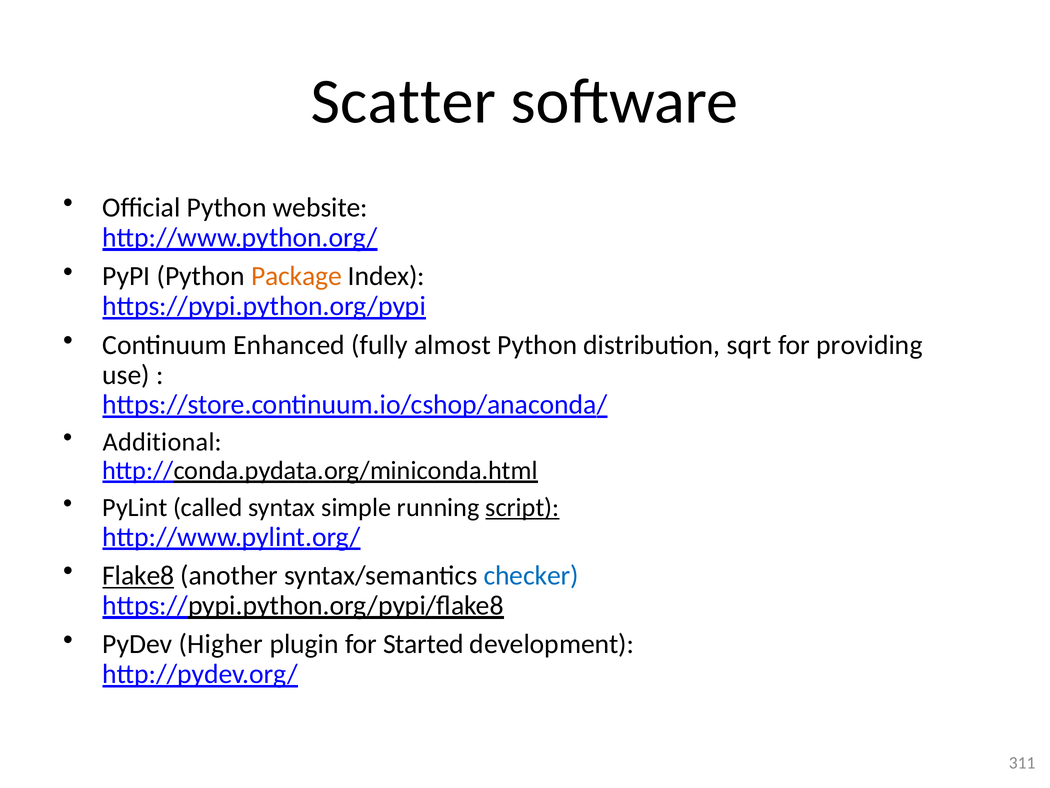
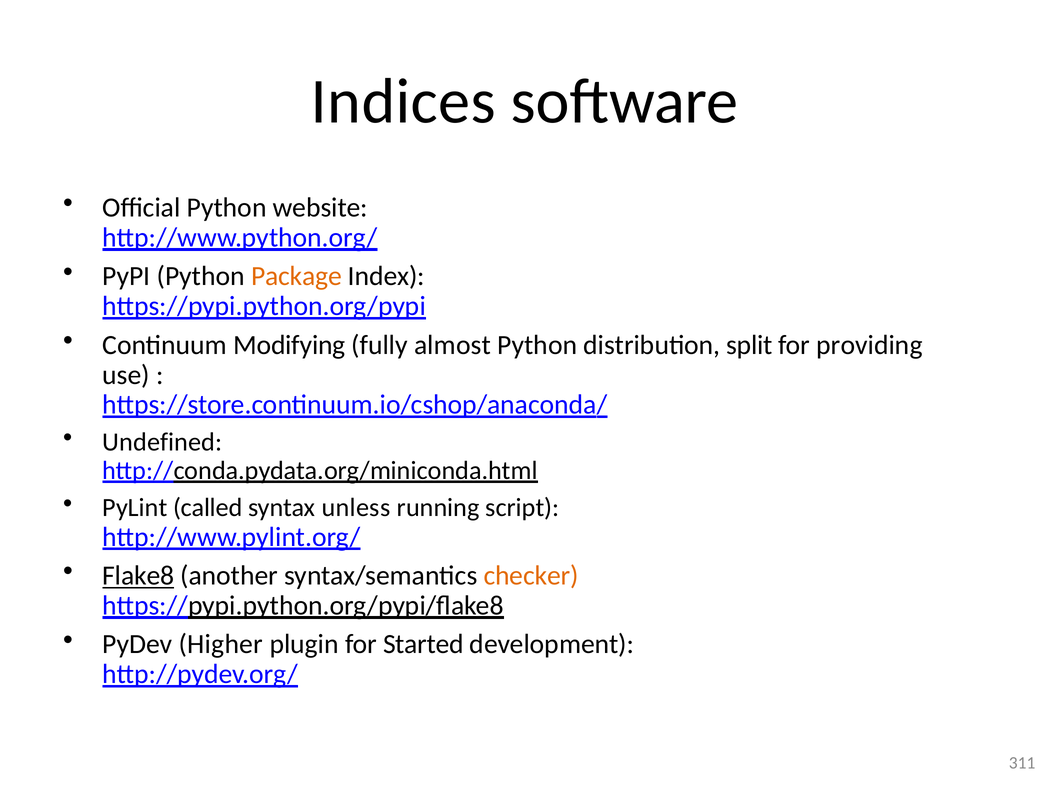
Scatter: Scatter -> Indices (403, 102)
Enhanced: Enhanced -> Modifying (289, 345)
sqrt: sqrt -> split (749, 345)
Additional: Additional -> Undefined (162, 442)
simple: simple -> unless (356, 507)
script underline: present -> none (522, 507)
checker colour: blue -> orange (531, 575)
